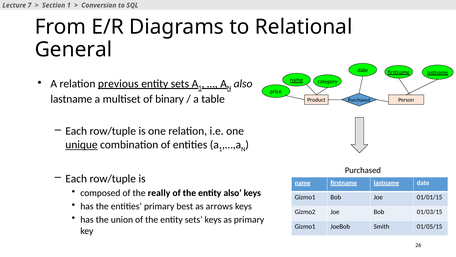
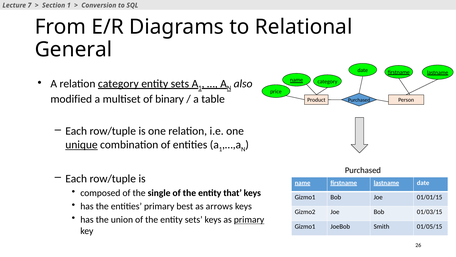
relation previous: previous -> category (118, 83)
lastname: lastname -> modified (71, 99)
really: really -> single (159, 193)
entity also: also -> that (233, 193)
primary underline: none -> present (249, 219)
